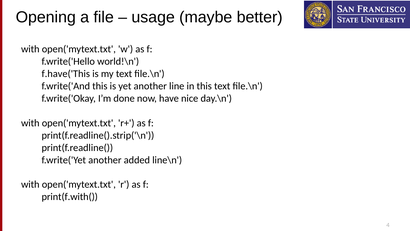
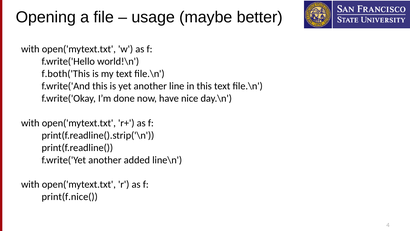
f.have('This: f.have('This -> f.both('This (66, 74)
print(f.with(: print(f.with( -> print(f.nice( (70, 197)
